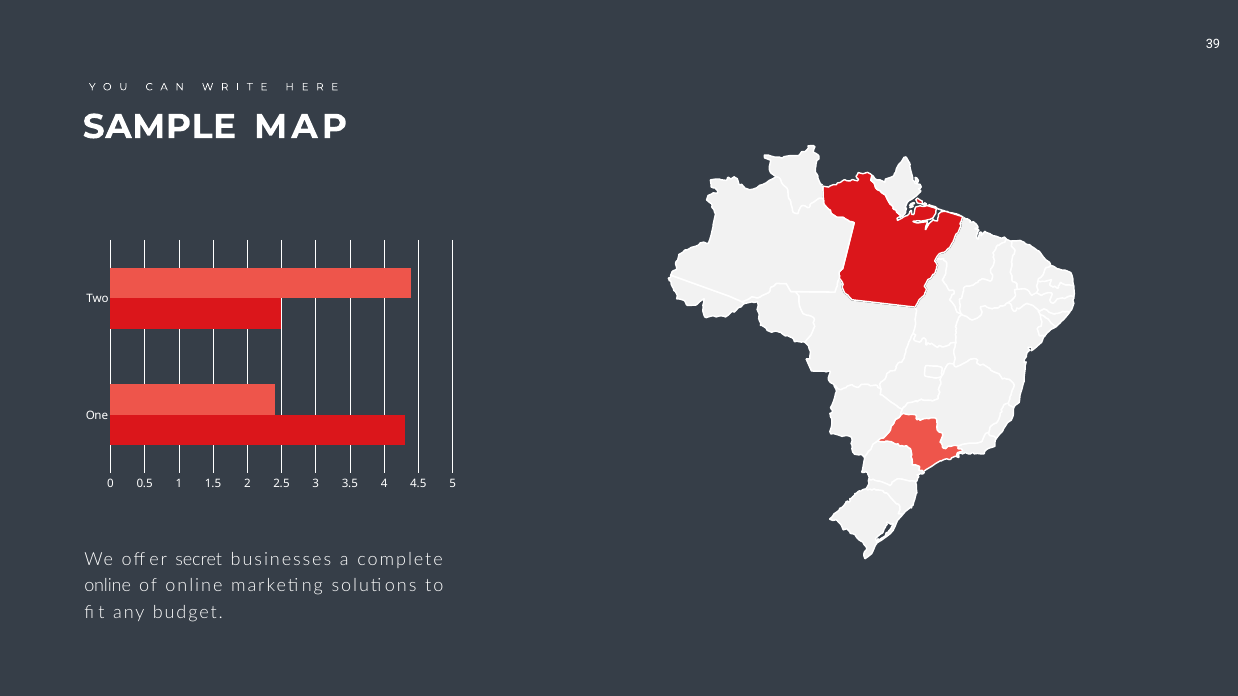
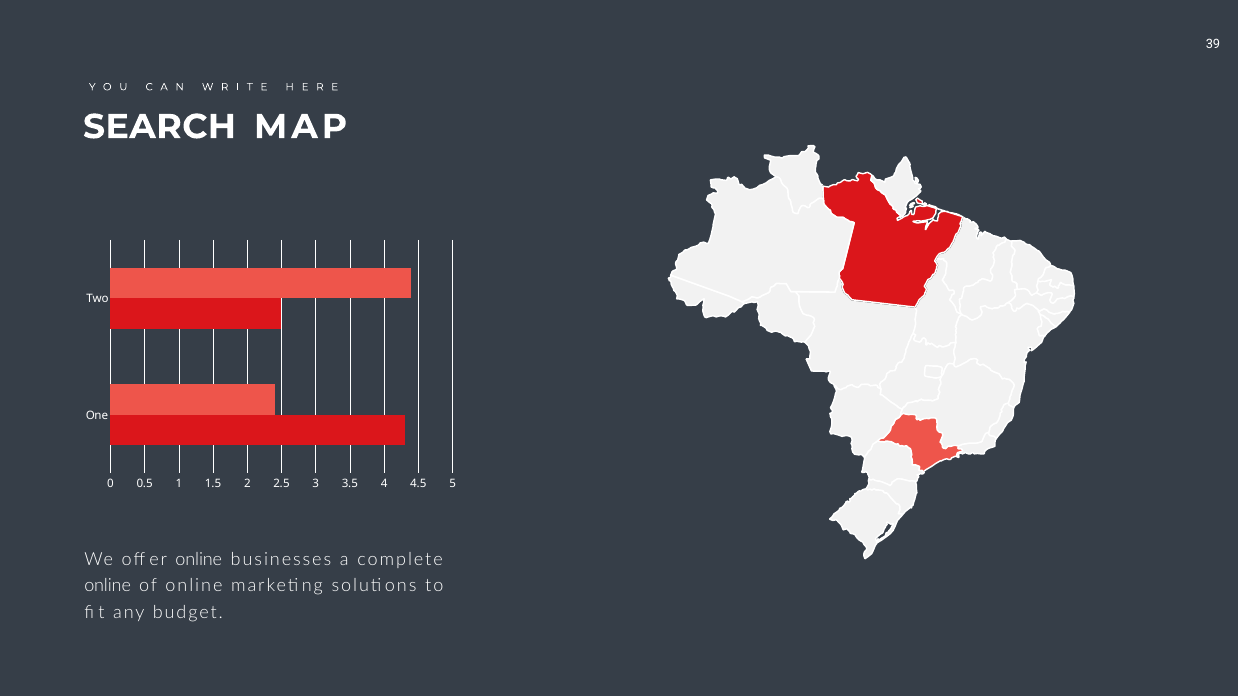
SAMPLE: SAMPLE -> SEARCH (159, 127)
offer secret: secret -> online (199, 560)
